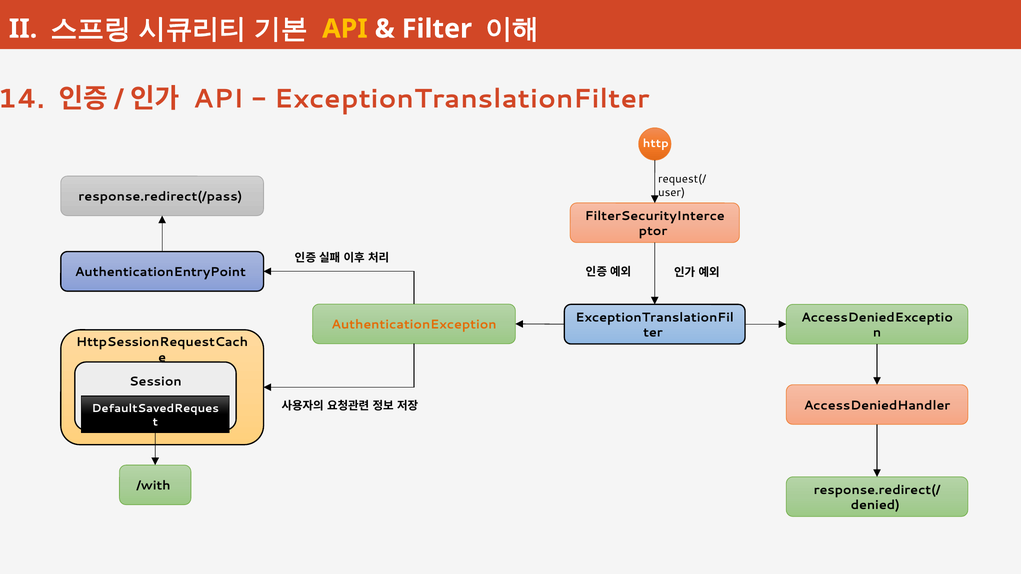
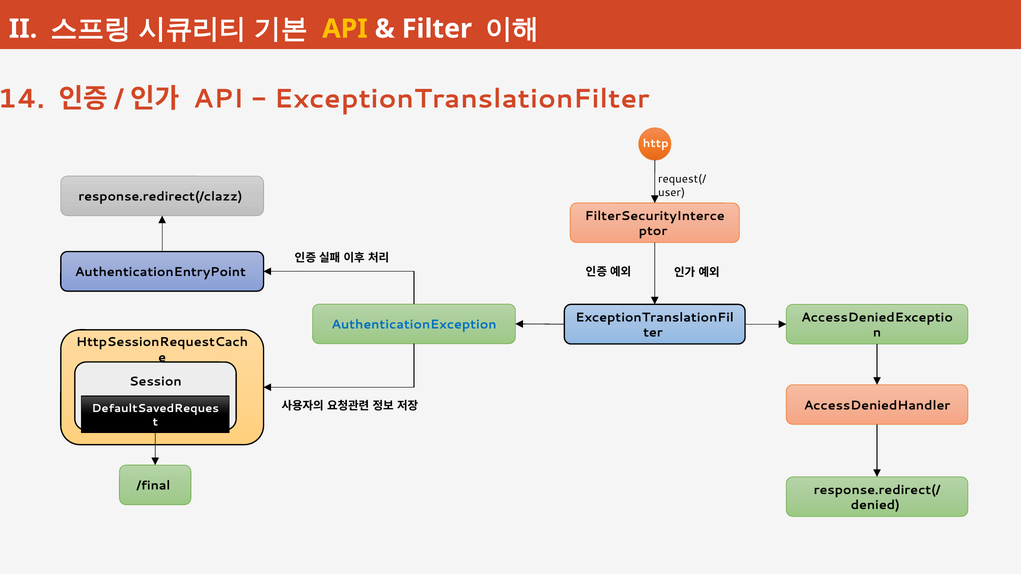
response.redirect(/pass: response.redirect(/pass -> response.redirect(/clazz (160, 197)
AuthenticationException colour: orange -> blue (414, 325)
/with: /with -> /final (153, 486)
